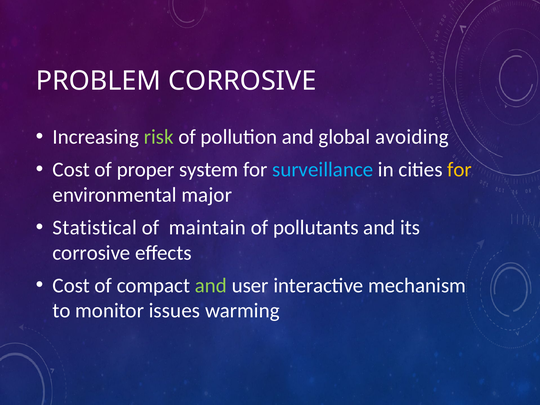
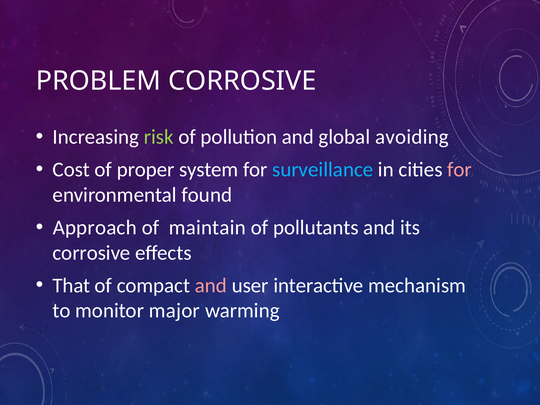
for colour: yellow -> pink (460, 170)
major: major -> found (207, 195)
Statistical: Statistical -> Approach (95, 228)
Cost: Cost -> That (71, 286)
and colour: light green -> pink (211, 286)
issues: issues -> major (174, 311)
